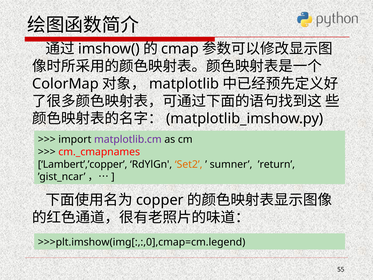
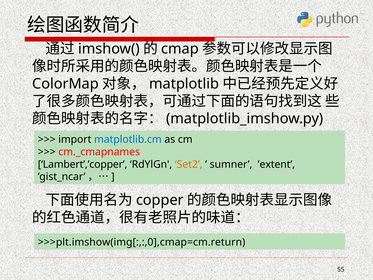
matplotlib.cm colour: purple -> blue (128, 139)
’return: ’return -> ’extent (276, 164)
>>>plt.imshow(img[:,:,0],cmap=cm.legend: >>>plt.imshow(img[:,:,0],cmap=cm.legend -> >>>plt.imshow(img[:,:,0],cmap=cm.return (142, 242)
